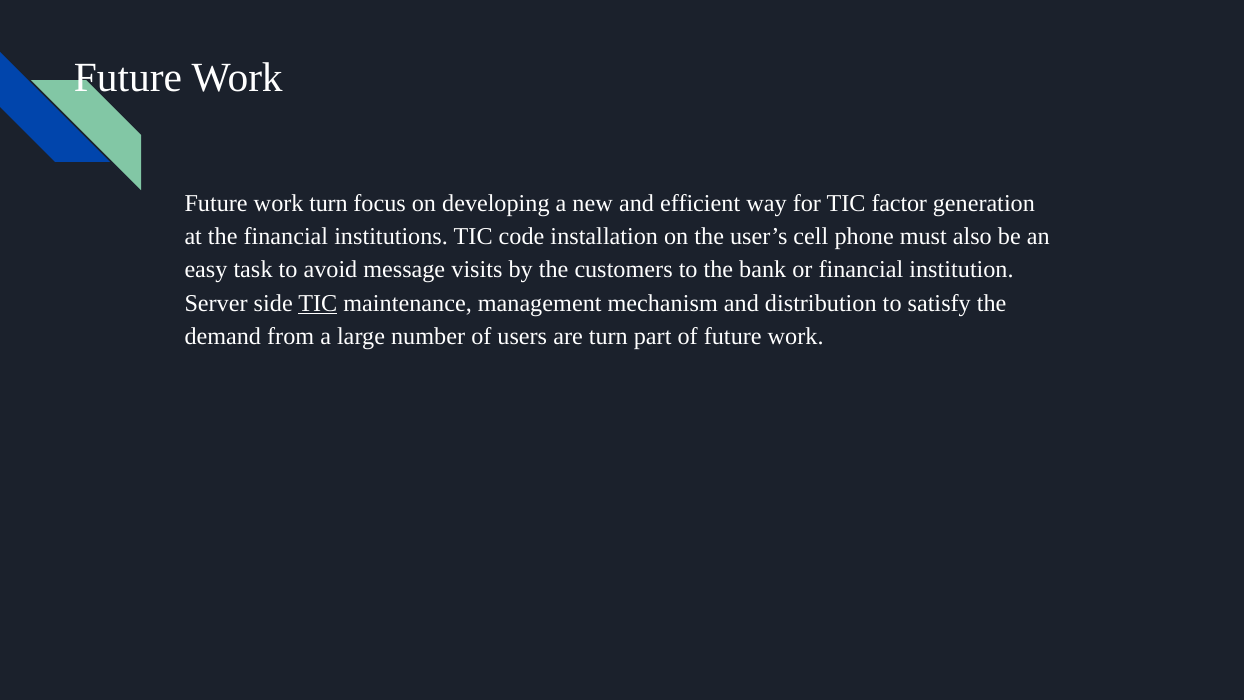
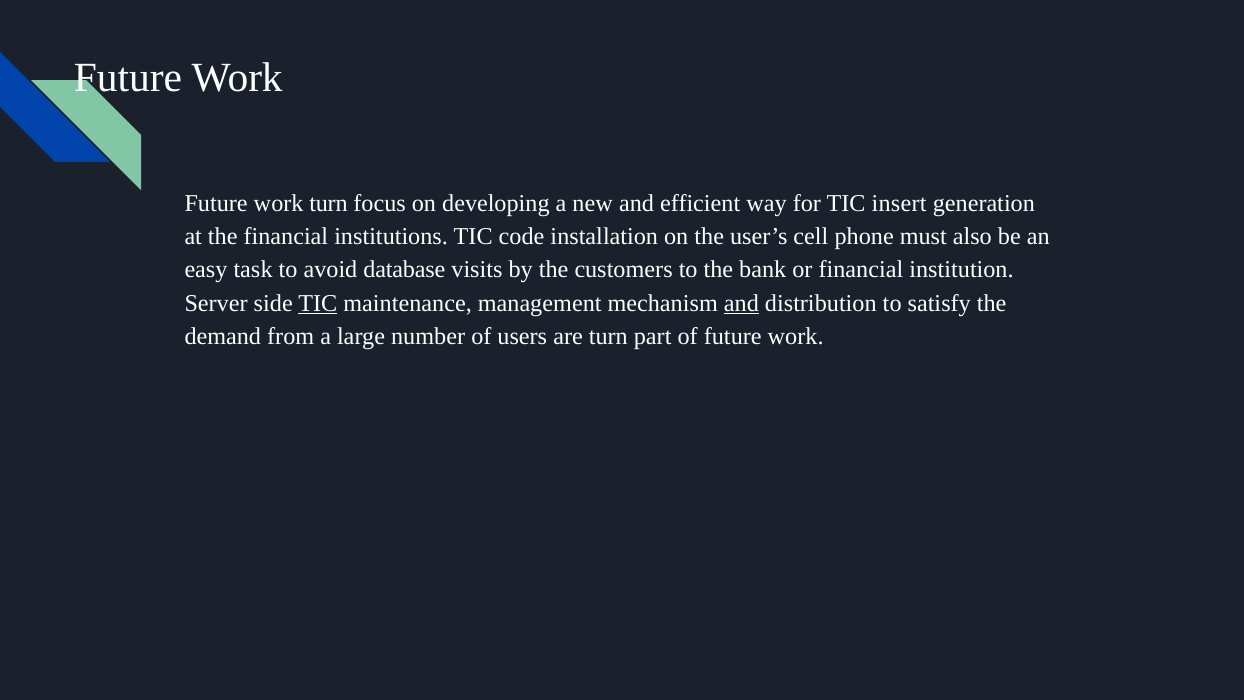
factor: factor -> insert (899, 203)
message: message -> database (404, 270)
and underline: none -> present (741, 303)
